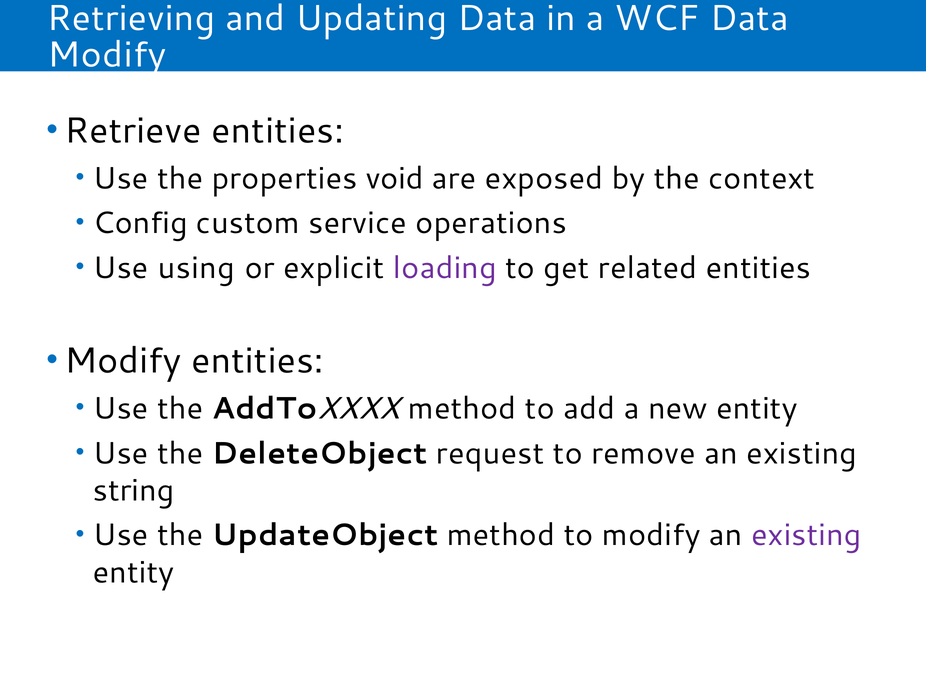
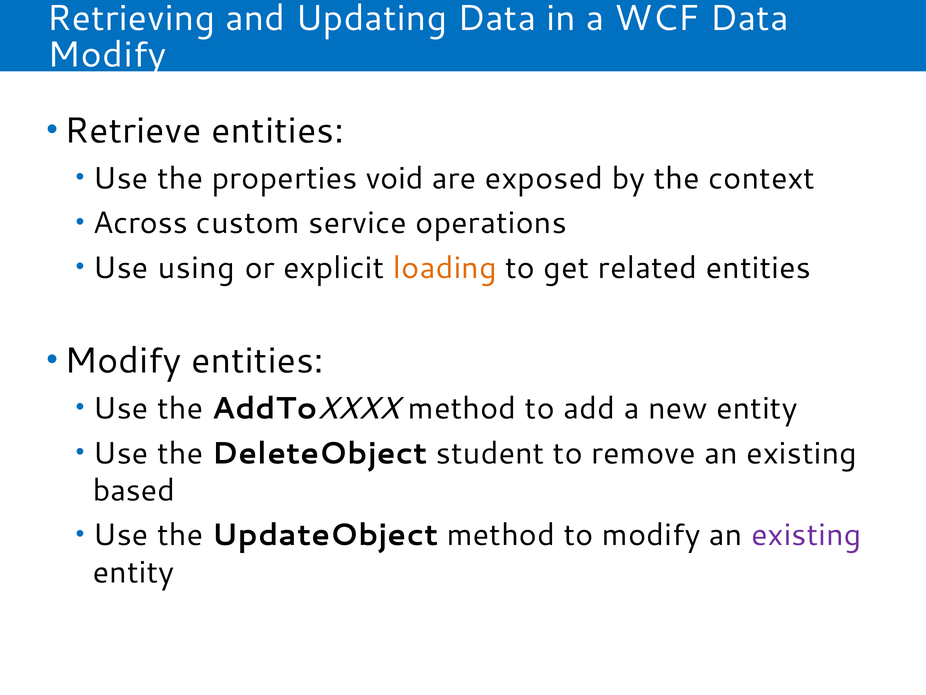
Config: Config -> Across (140, 223)
loading colour: purple -> orange (445, 268)
request: request -> student (490, 453)
string: string -> based (134, 490)
